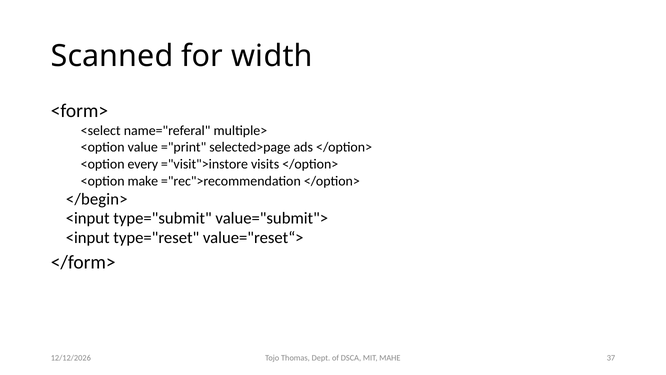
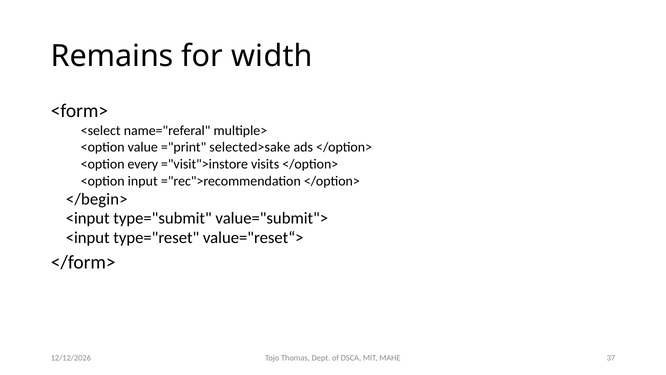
Scanned: Scanned -> Remains (112, 56)
selected>page: selected>page -> selected>sake (250, 147)
make: make -> input (143, 181)
